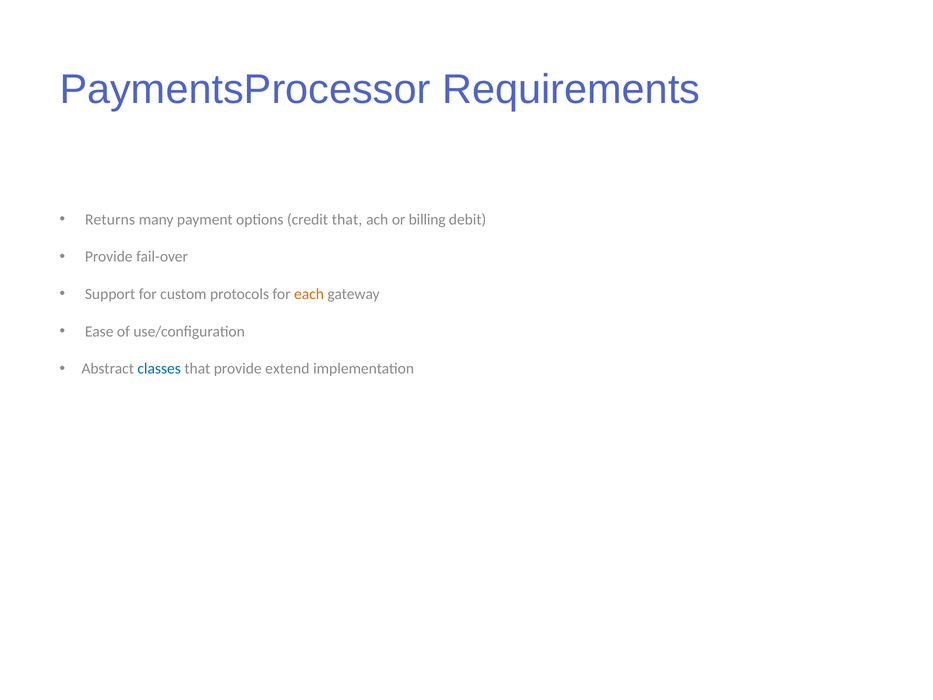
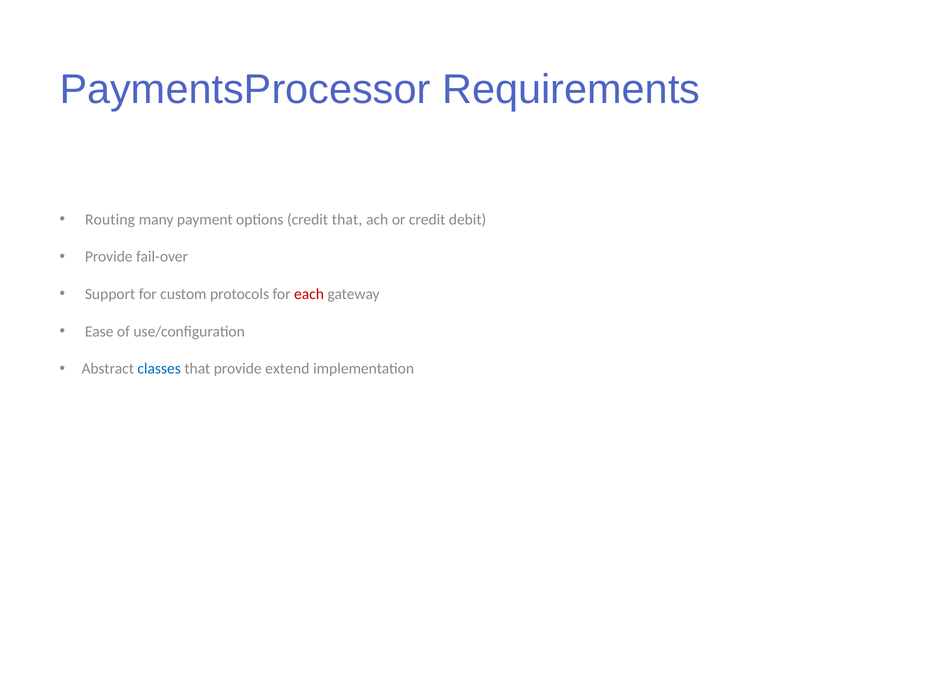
Returns: Returns -> Routing (110, 219)
or billing: billing -> credit (427, 219)
each colour: orange -> red (309, 294)
